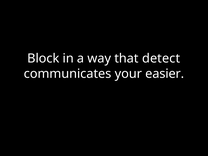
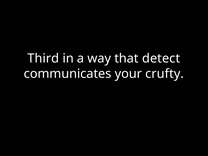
Block: Block -> Third (43, 58)
easier: easier -> crufty (165, 74)
